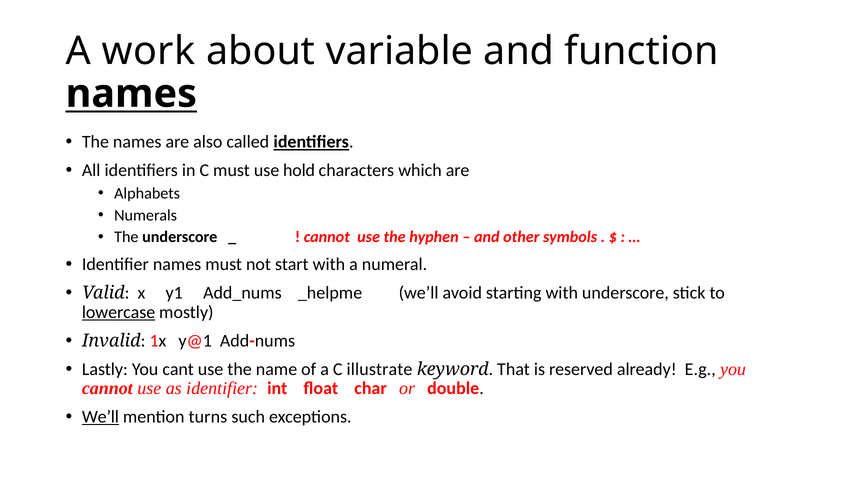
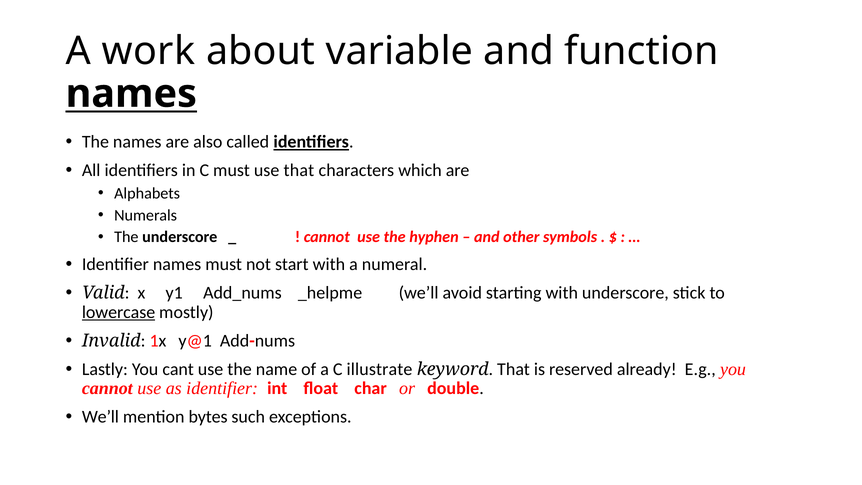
use hold: hold -> that (299, 170)
We’ll underline: present -> none (100, 417)
turns: turns -> bytes (208, 417)
